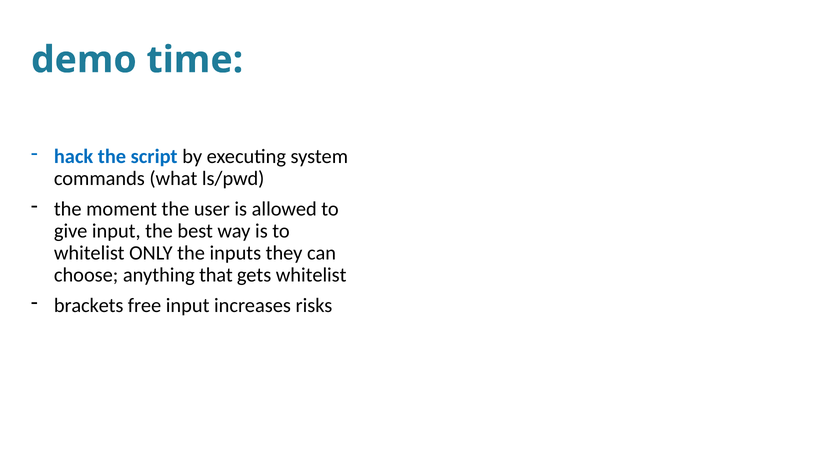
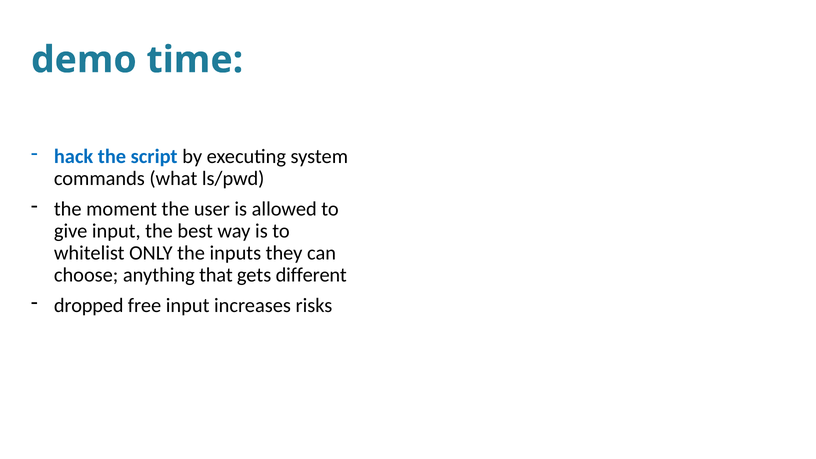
gets whitelist: whitelist -> different (311, 275)
brackets: brackets -> dropped (89, 306)
